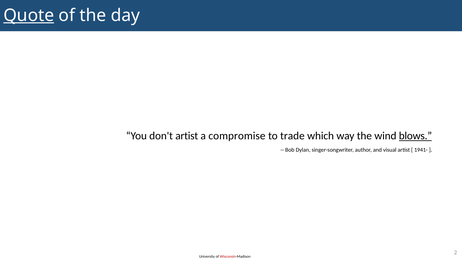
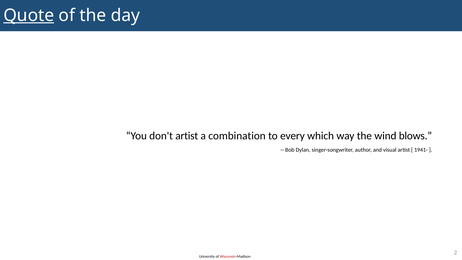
compromise: compromise -> combination (237, 136)
trade: trade -> every (292, 136)
blows underline: present -> none (415, 136)
